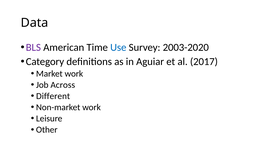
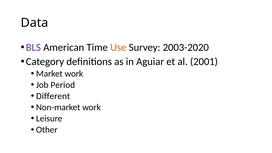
Use colour: blue -> orange (118, 47)
2017: 2017 -> 2001 (204, 62)
Across: Across -> Period (63, 85)
